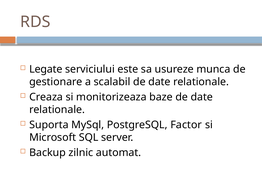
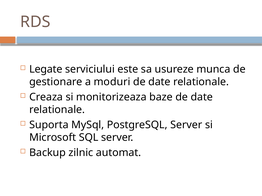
scalabil: scalabil -> moduri (112, 82)
PostgreSQL Factor: Factor -> Server (186, 125)
